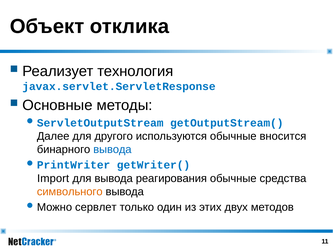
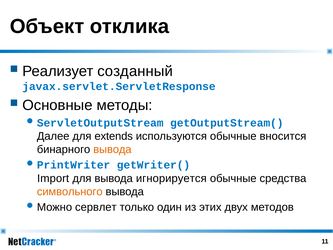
технология: технология -> созданный (135, 71)
другого: другого -> extends (114, 136)
вывода colour: blue -> orange (112, 149)
реагирования: реагирования -> игнорируется (171, 178)
